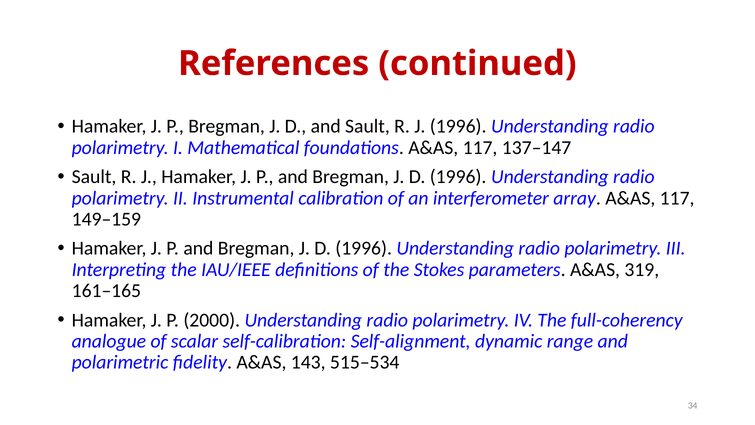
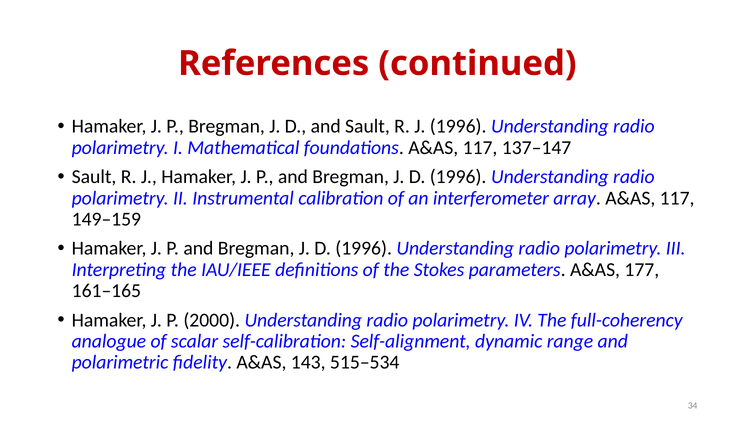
319: 319 -> 177 (642, 269)
